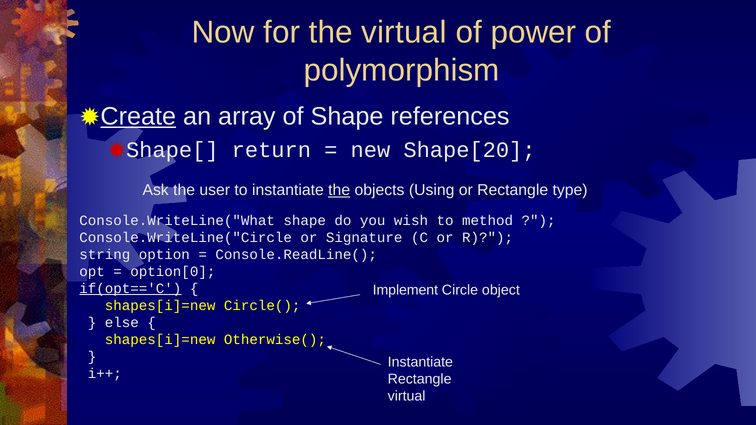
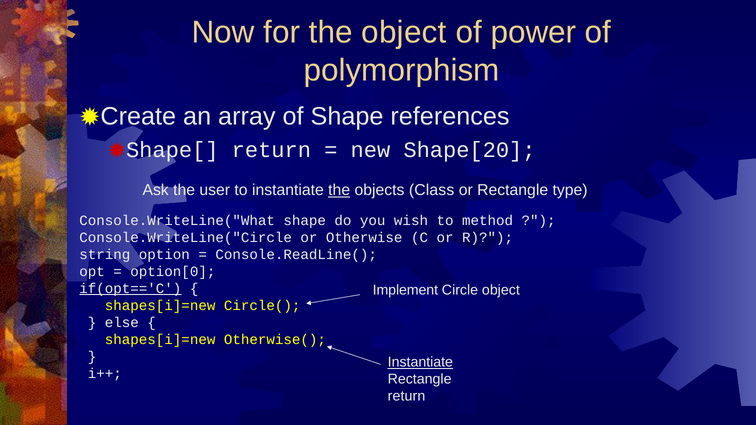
the virtual: virtual -> object (404, 32)
Create underline: present -> none (138, 116)
Using: Using -> Class (432, 190)
Signature: Signature -> Otherwise (364, 238)
Instantiate underline: none -> present (420, 363)
virtual: virtual -> return (407, 397)
